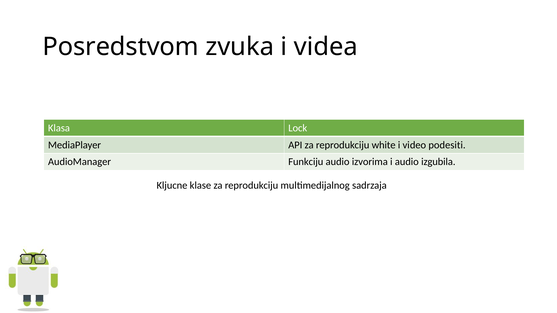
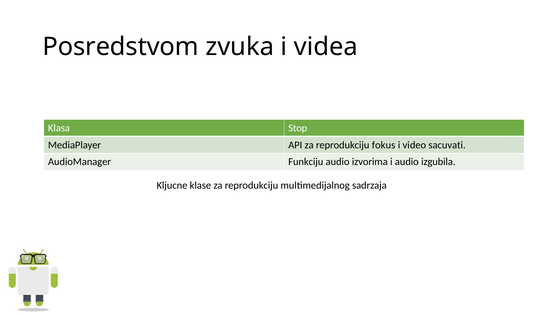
Lock: Lock -> Stop (298, 128)
white: white -> fokus (384, 145)
podesiti: podesiti -> sacuvati (447, 145)
